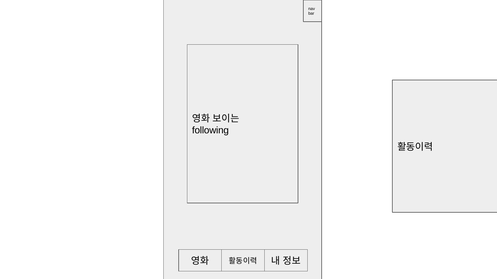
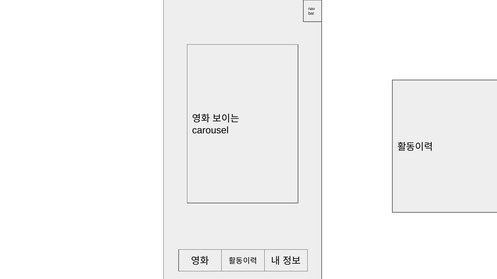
following: following -> carousel (210, 130)
